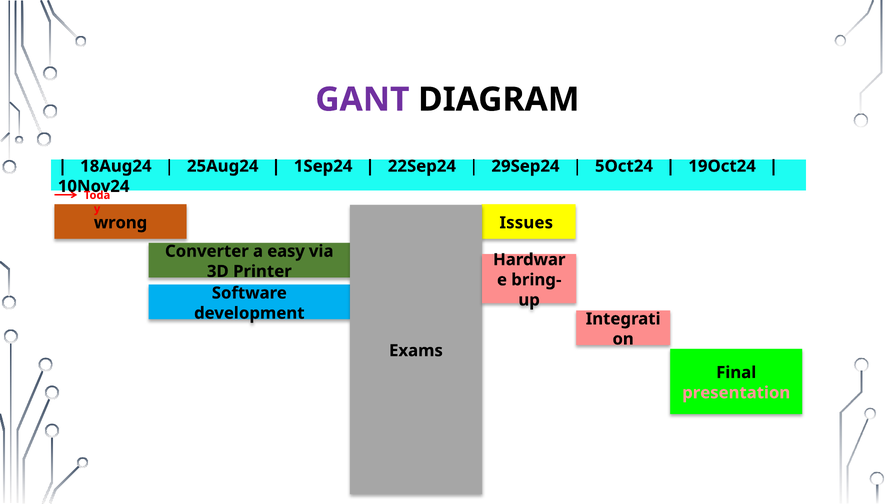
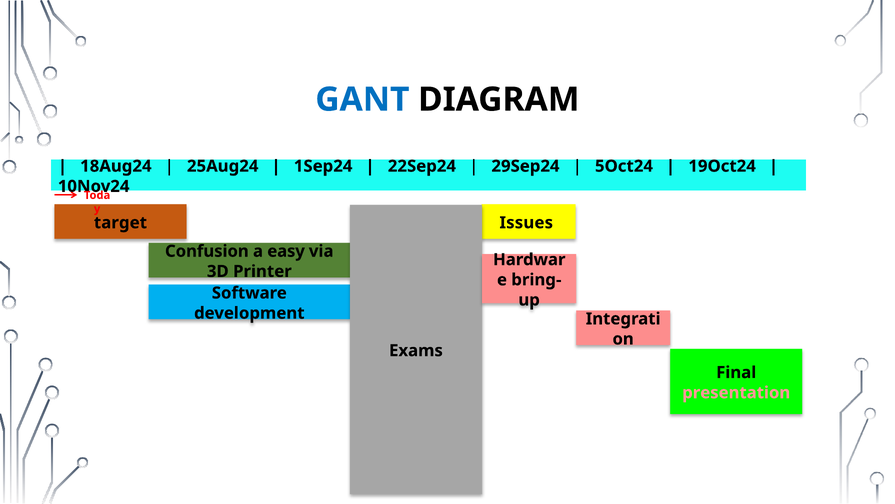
GANT colour: purple -> blue (362, 99)
wrong: wrong -> target (120, 222)
Converter: Converter -> Confusion (207, 251)
